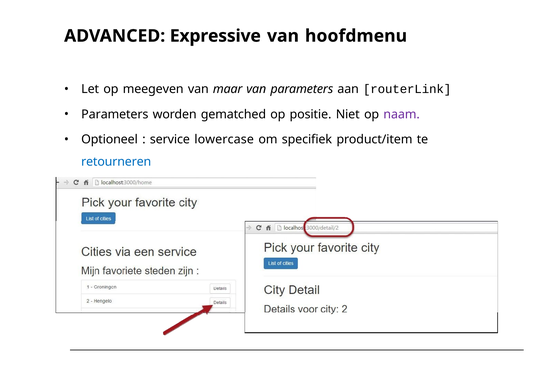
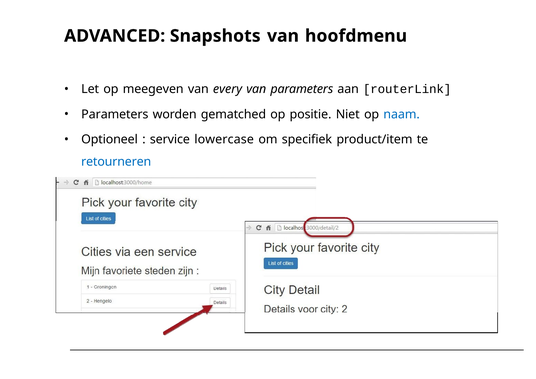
Expressive: Expressive -> Snapshots (215, 36)
maar: maar -> every (228, 89)
naam colour: purple -> blue (402, 114)
